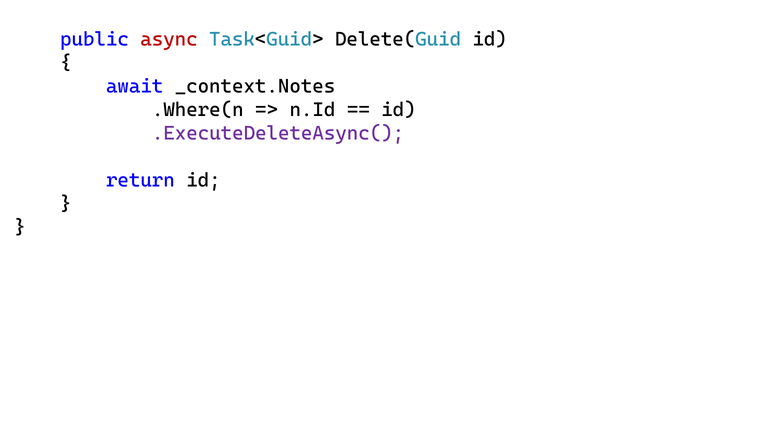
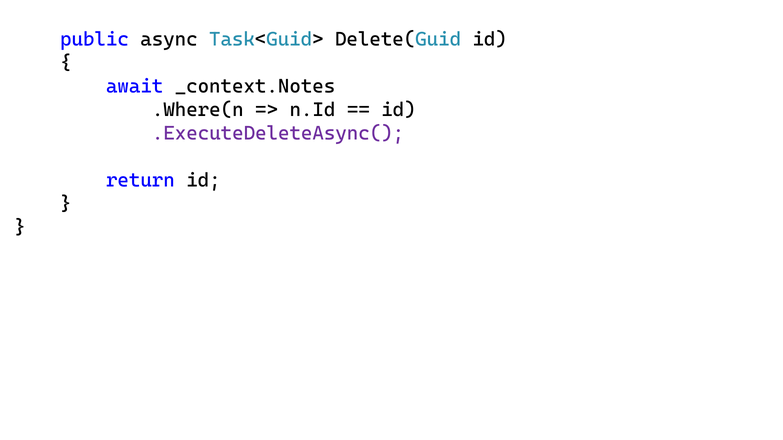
async colour: red -> black (169, 39)
